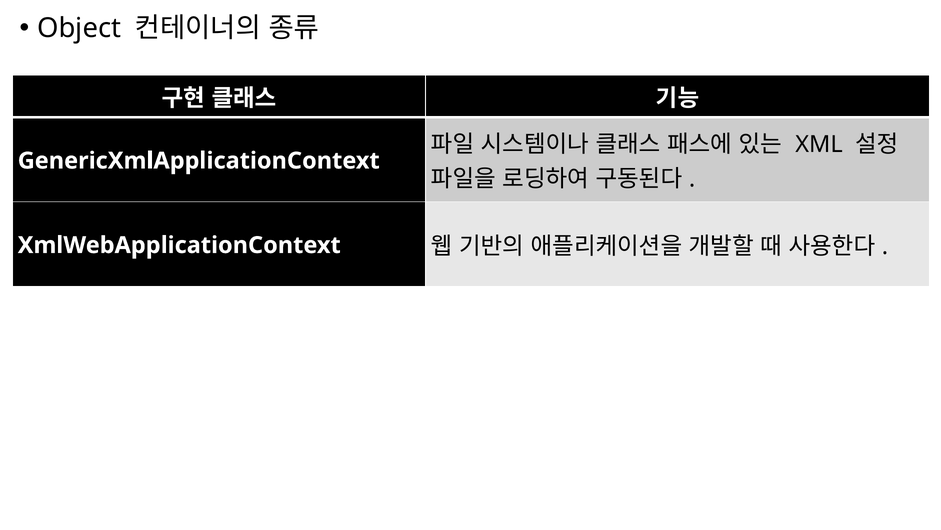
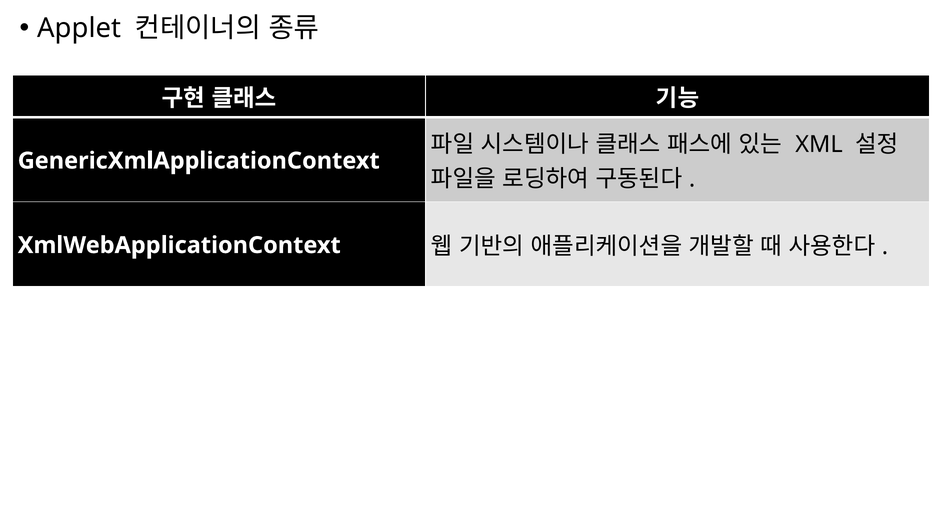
Object: Object -> Applet (79, 28)
